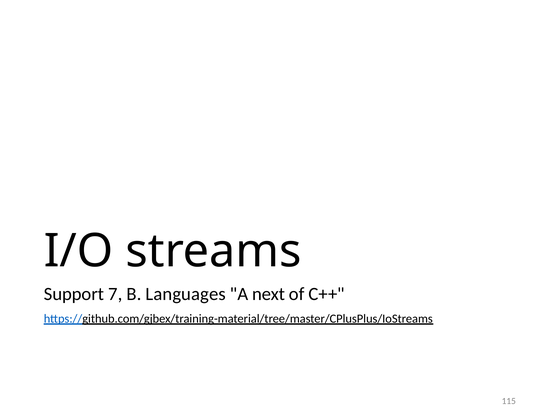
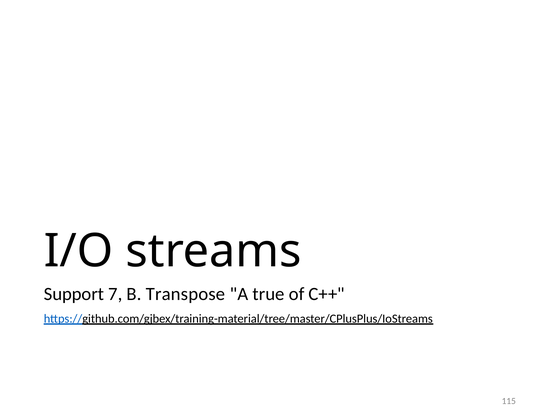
Languages: Languages -> Transpose (186, 294)
next: next -> true (269, 294)
